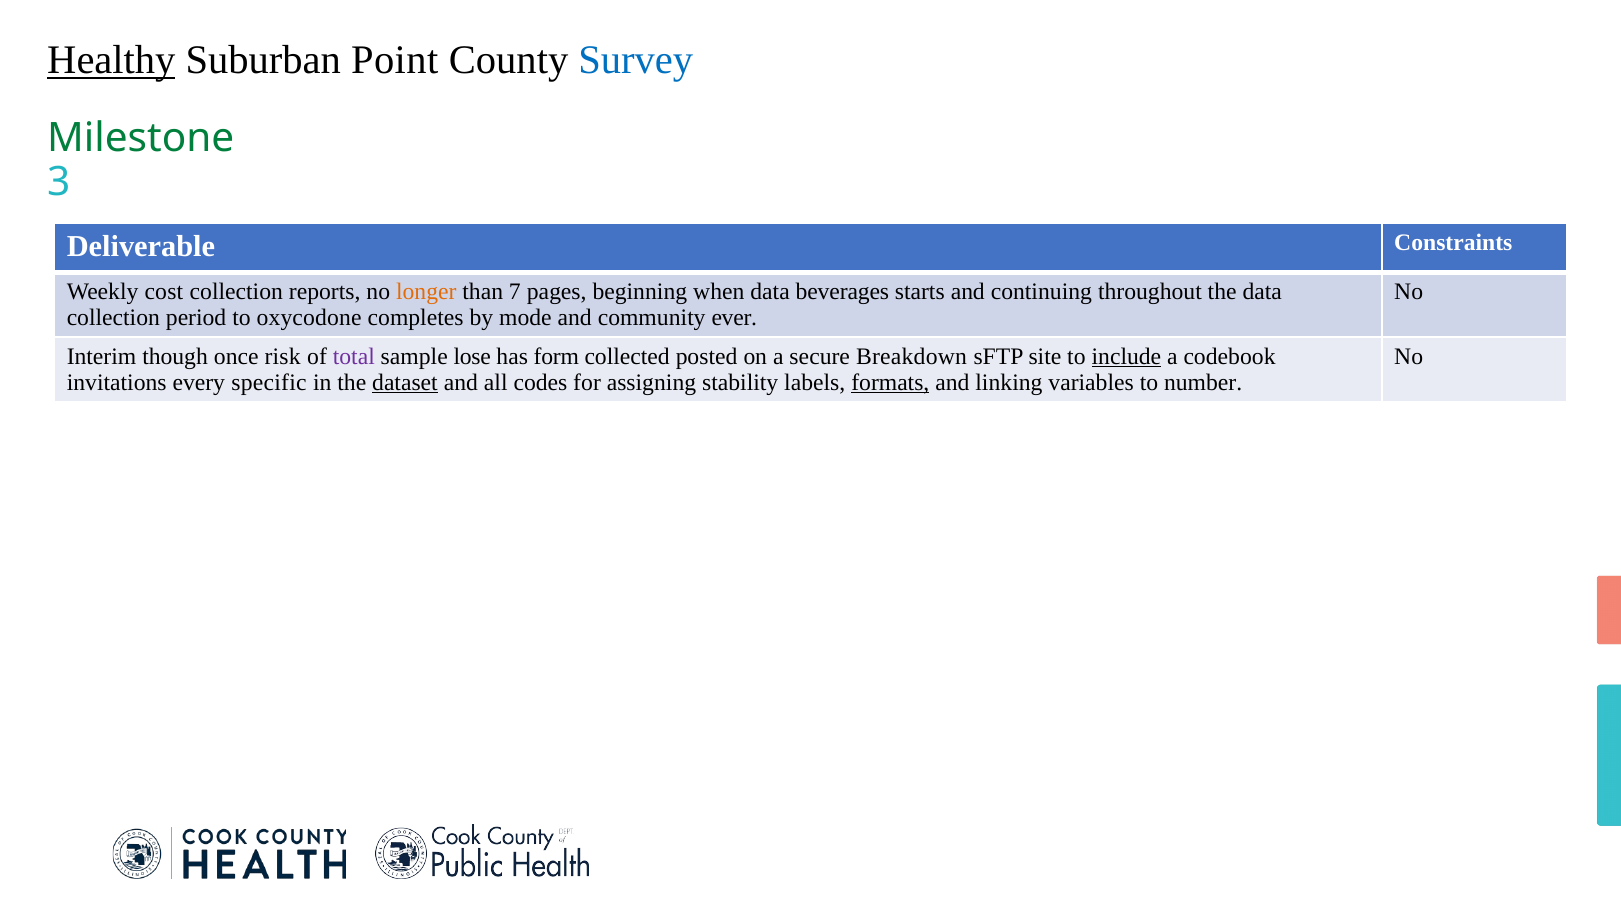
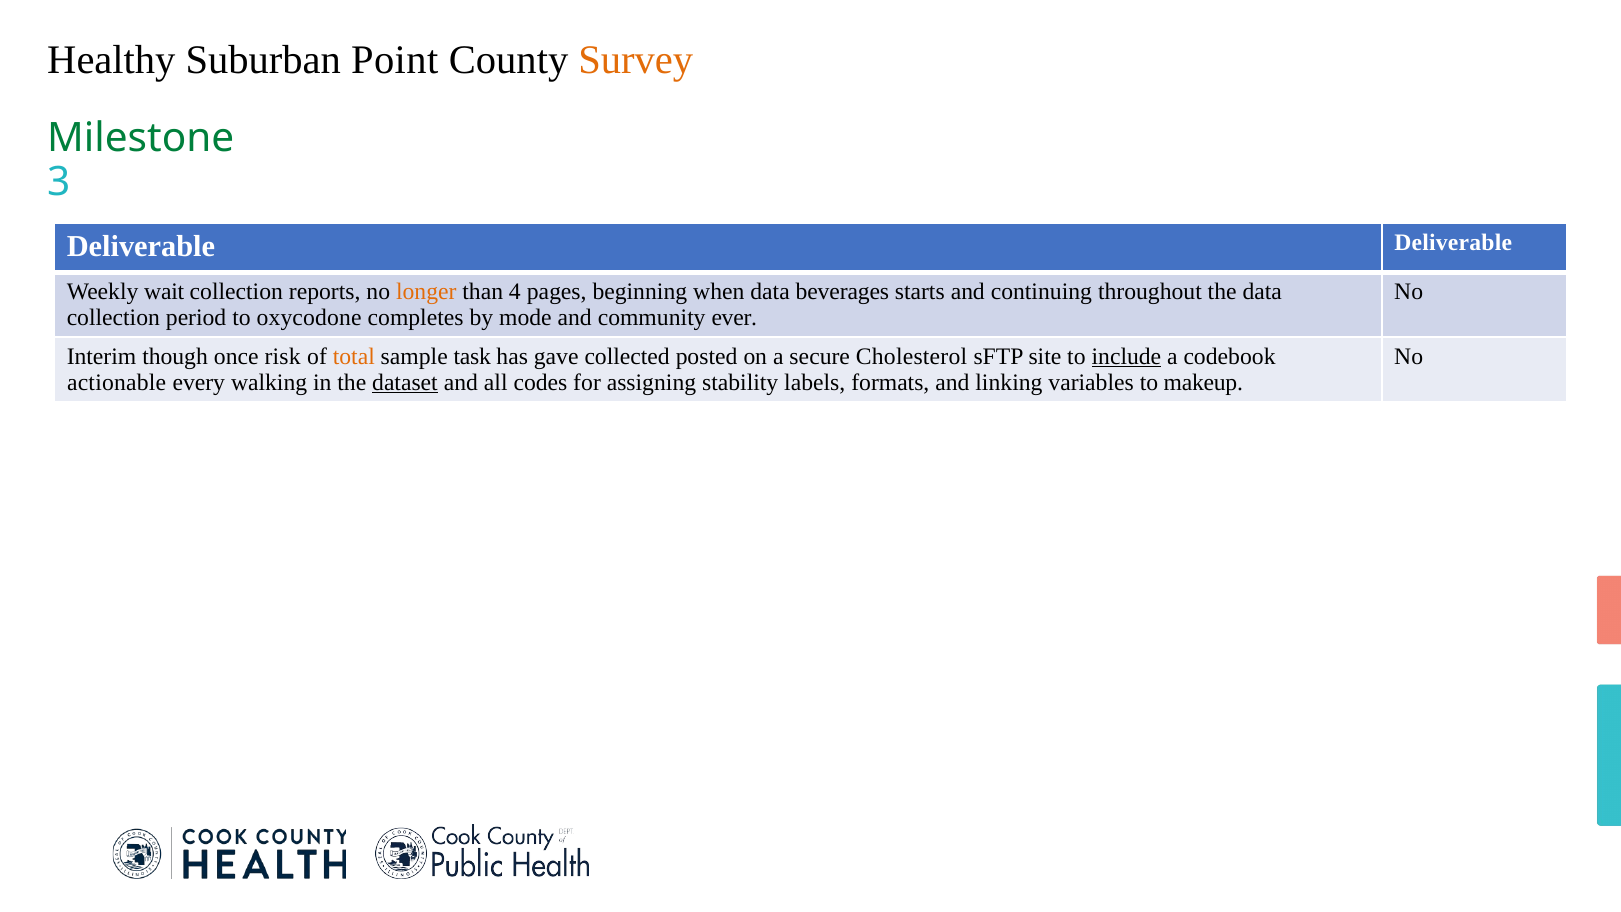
Healthy underline: present -> none (111, 60)
Survey colour: blue -> orange (636, 60)
Deliverable Constraints: Constraints -> Deliverable (1453, 243)
cost: cost -> wait (164, 292)
7: 7 -> 4 (515, 292)
total colour: purple -> orange (354, 356)
lose: lose -> task (472, 356)
form: form -> gave (556, 356)
Breakdown: Breakdown -> Cholesterol (912, 356)
invitations: invitations -> actionable (117, 382)
specific: specific -> walking (269, 382)
formats underline: present -> none (890, 382)
number: number -> makeup (1203, 382)
